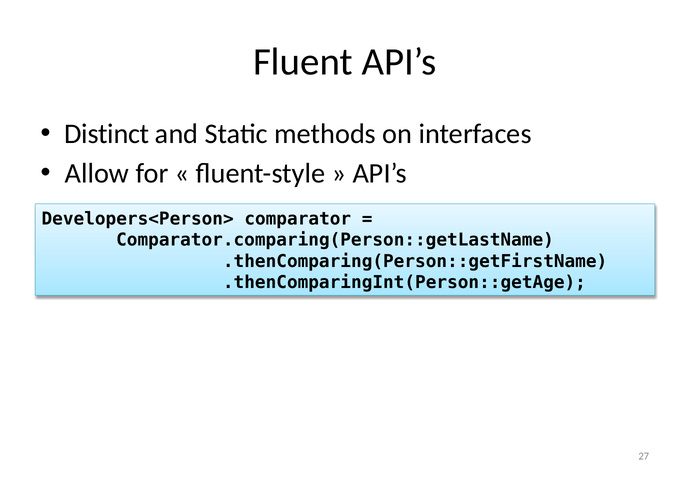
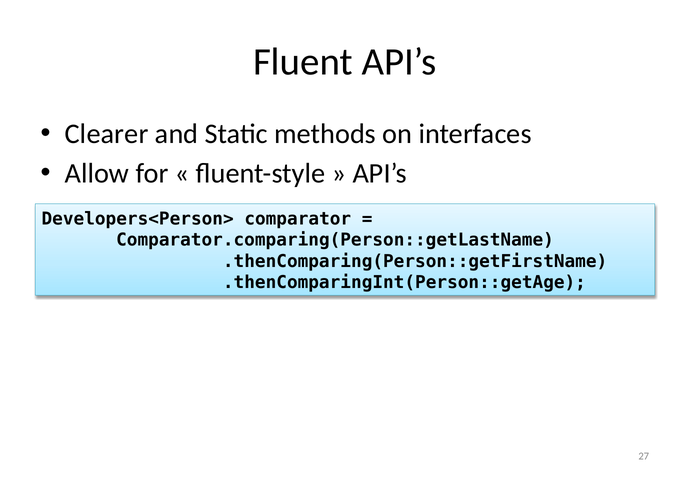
Distinct: Distinct -> Clearer (107, 134)
